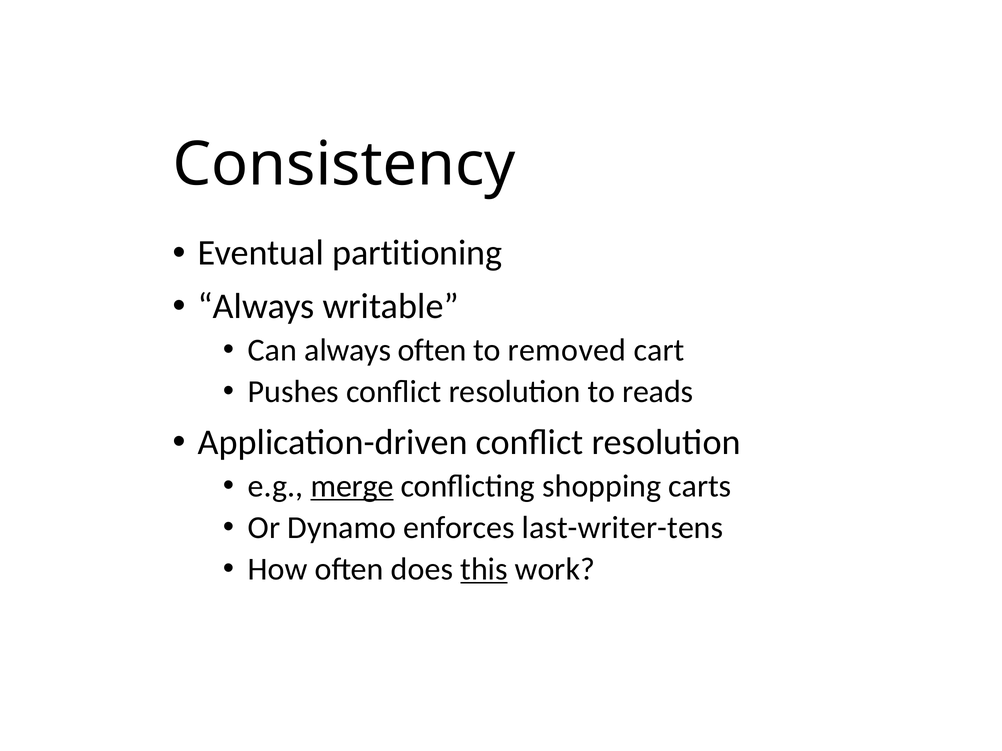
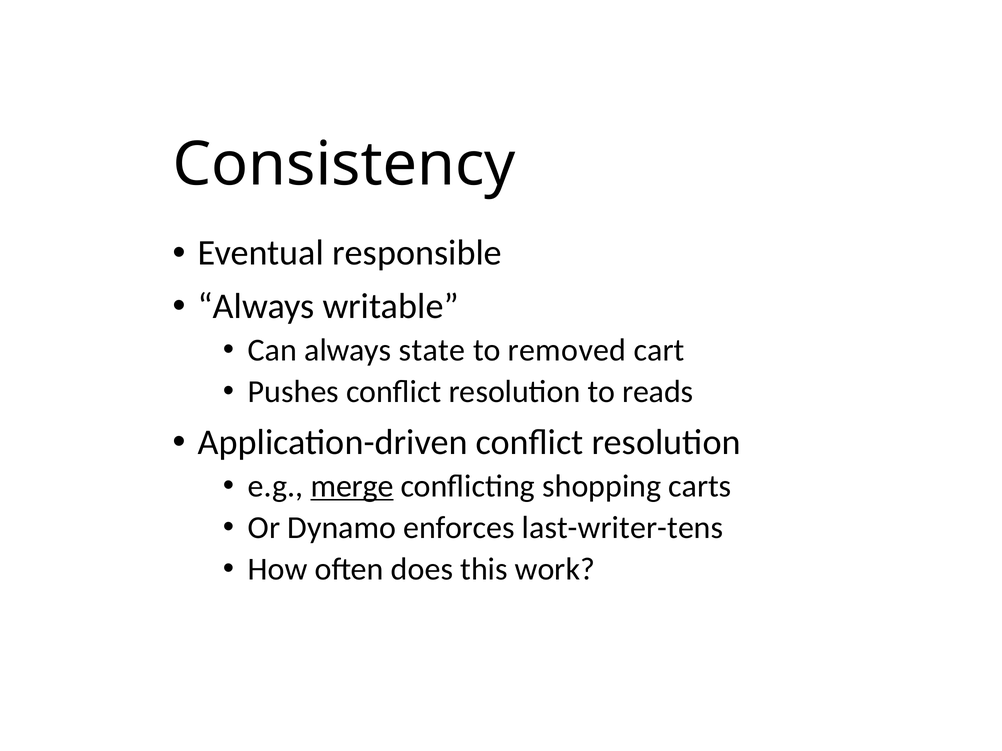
partitioning: partitioning -> responsible (417, 253)
always often: often -> state (432, 350)
this underline: present -> none (484, 569)
